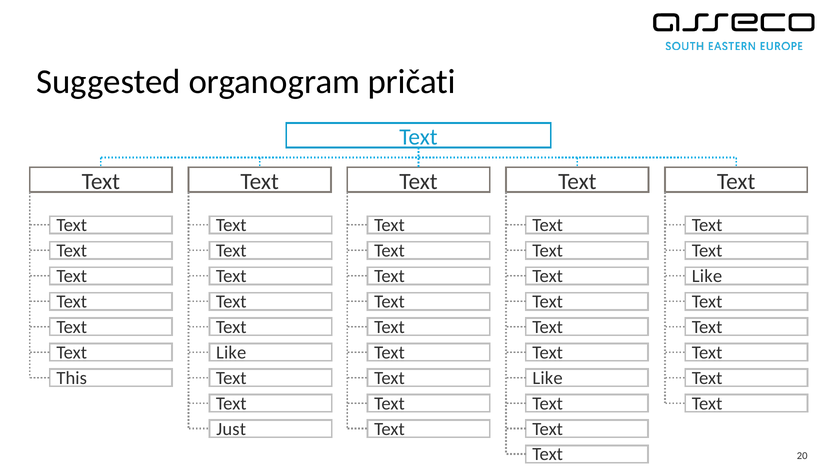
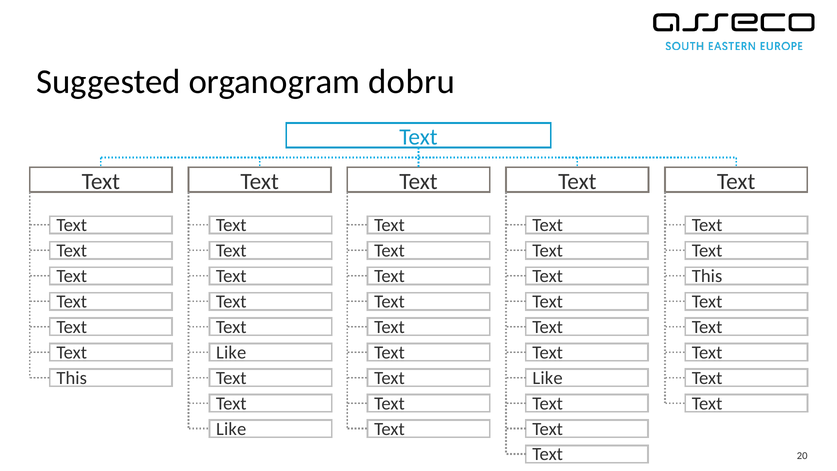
pričati: pričati -> dobru (412, 82)
Like: Like -> This (707, 276)
Just: Just -> Like (231, 429)
